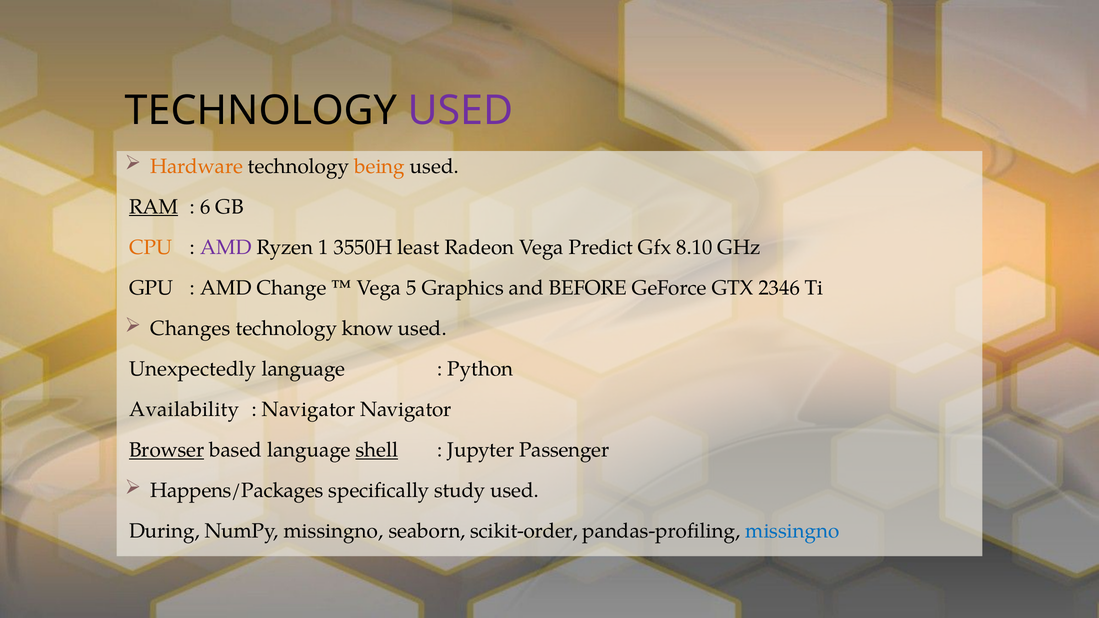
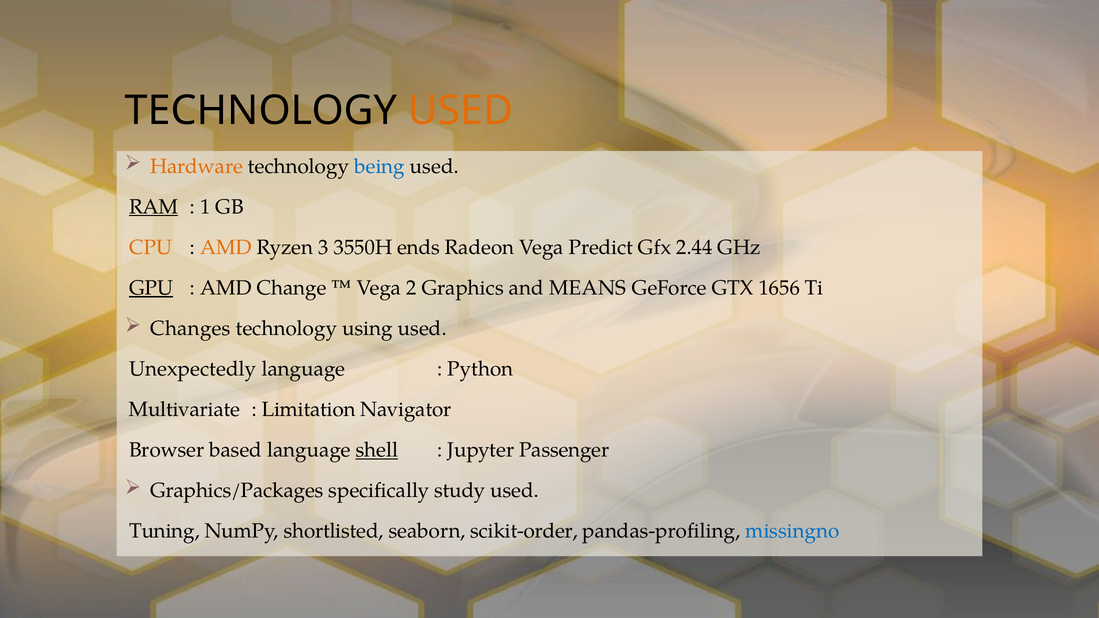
USED colour: purple -> orange (461, 111)
being colour: orange -> blue (380, 166)
6: 6 -> 1 (205, 207)
AMD colour: purple -> orange (226, 247)
1: 1 -> 3 (324, 247)
least: least -> ends (419, 247)
8.10: 8.10 -> 2.44 (694, 247)
GPU underline: none -> present (151, 288)
5: 5 -> 2 (411, 288)
BEFORE: BEFORE -> MEANS (588, 288)
2346: 2346 -> 1656 (779, 288)
know: know -> using (367, 329)
Availability: Availability -> Multivariate (184, 410)
Navigator: Navigator -> Limitation (309, 410)
Browser underline: present -> none (167, 450)
Happens/Packages: Happens/Packages -> Graphics/Packages (237, 491)
During: During -> Tuning (164, 531)
NumPy missingno: missingno -> shortlisted (334, 531)
